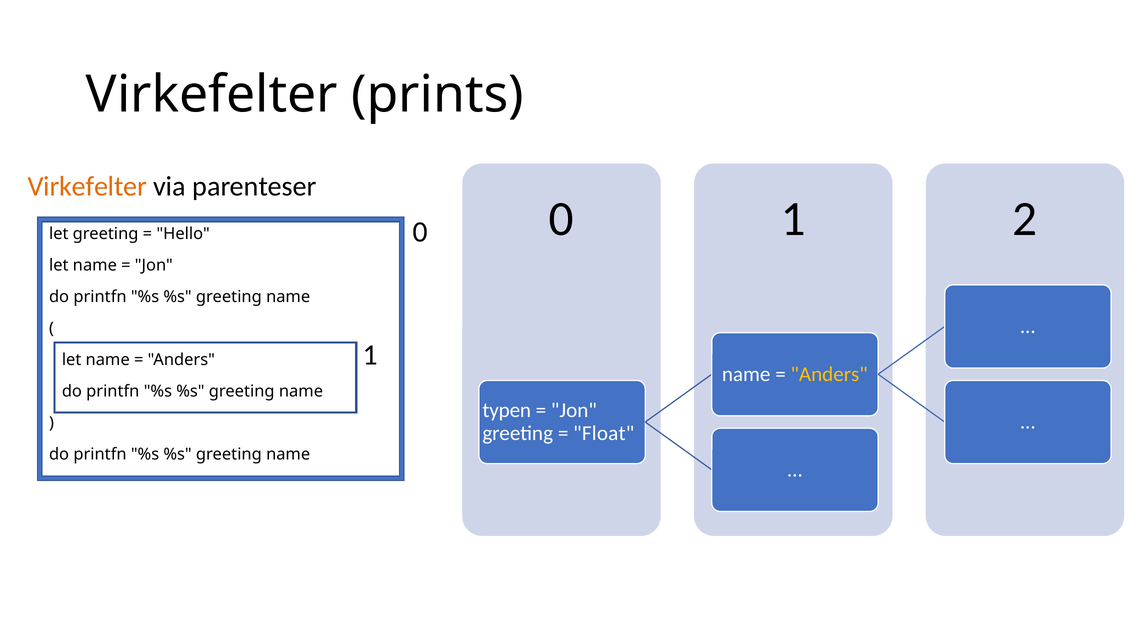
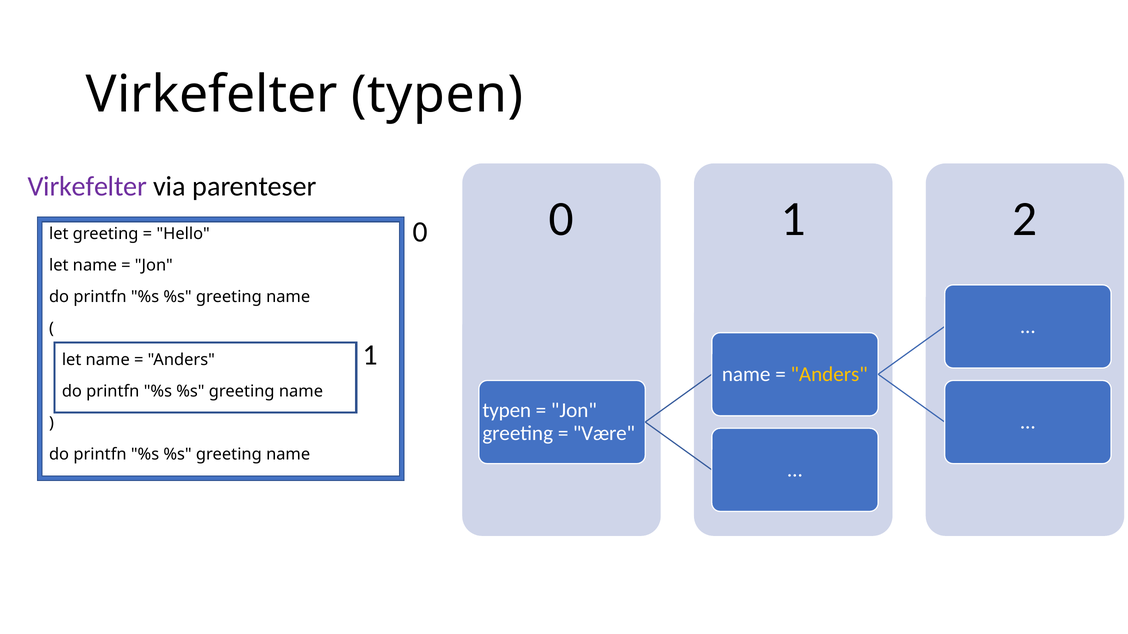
Virkefelter prints: prints -> typen (437, 95)
Virkefelter colour: orange -> purple (87, 187)
Float: Float -> Være (604, 434)
